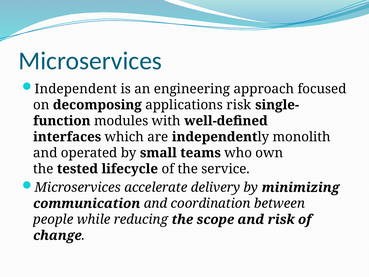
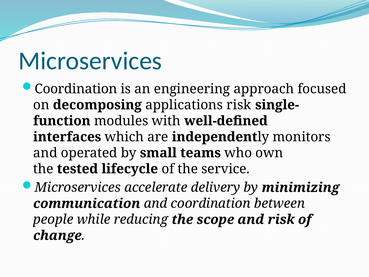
Independent: Independent -> Coordination (76, 89)
monolith: monolith -> monitors (302, 137)
